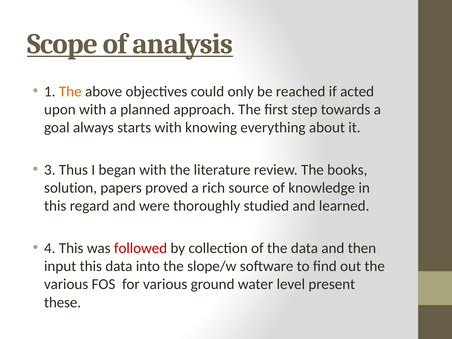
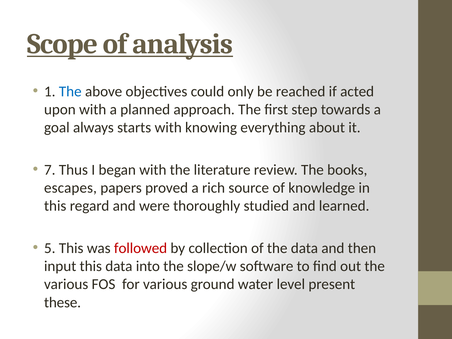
The colour: orange -> blue (70, 91)
3: 3 -> 7 (50, 170)
solution: solution -> escapes (70, 188)
4: 4 -> 5 (50, 248)
